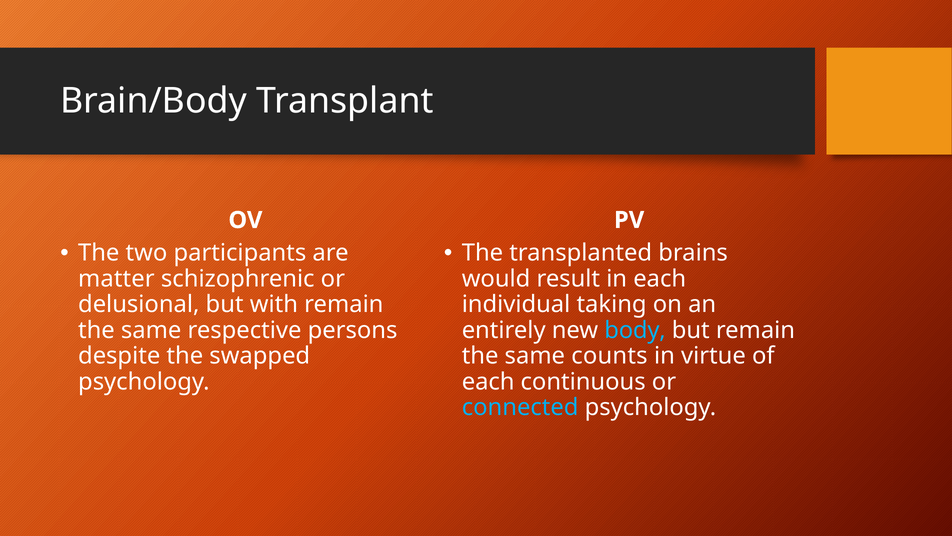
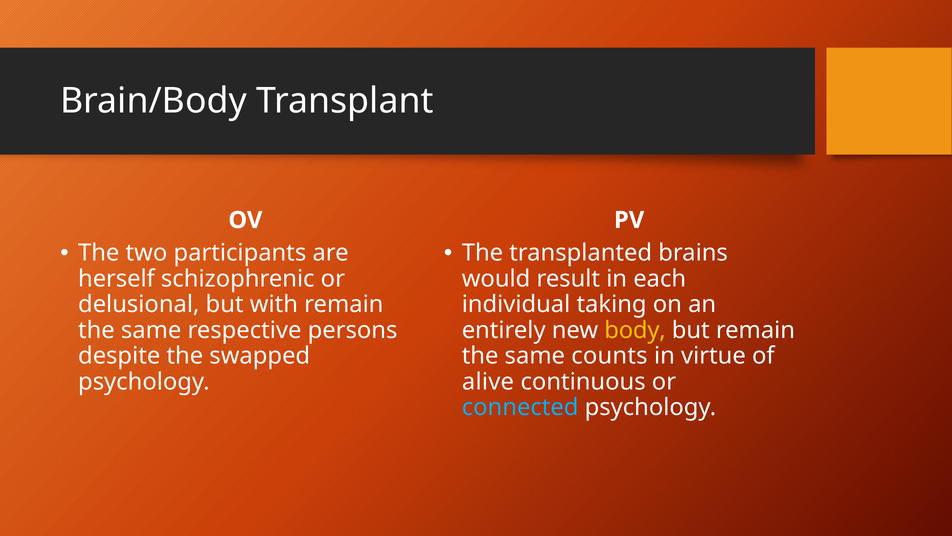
matter: matter -> herself (116, 279)
body colour: light blue -> yellow (635, 330)
each: each -> alive (488, 381)
